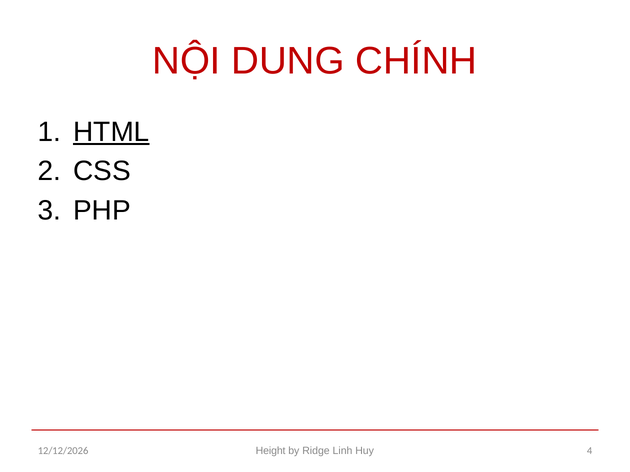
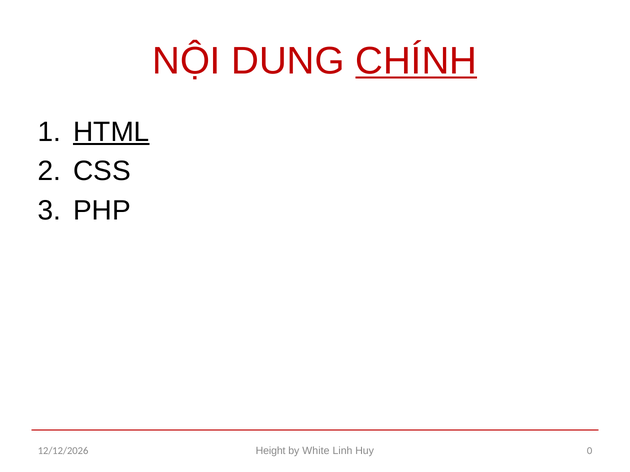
CHÍNH underline: none -> present (416, 61)
Ridge: Ridge -> White (316, 451)
4: 4 -> 0 (590, 451)
